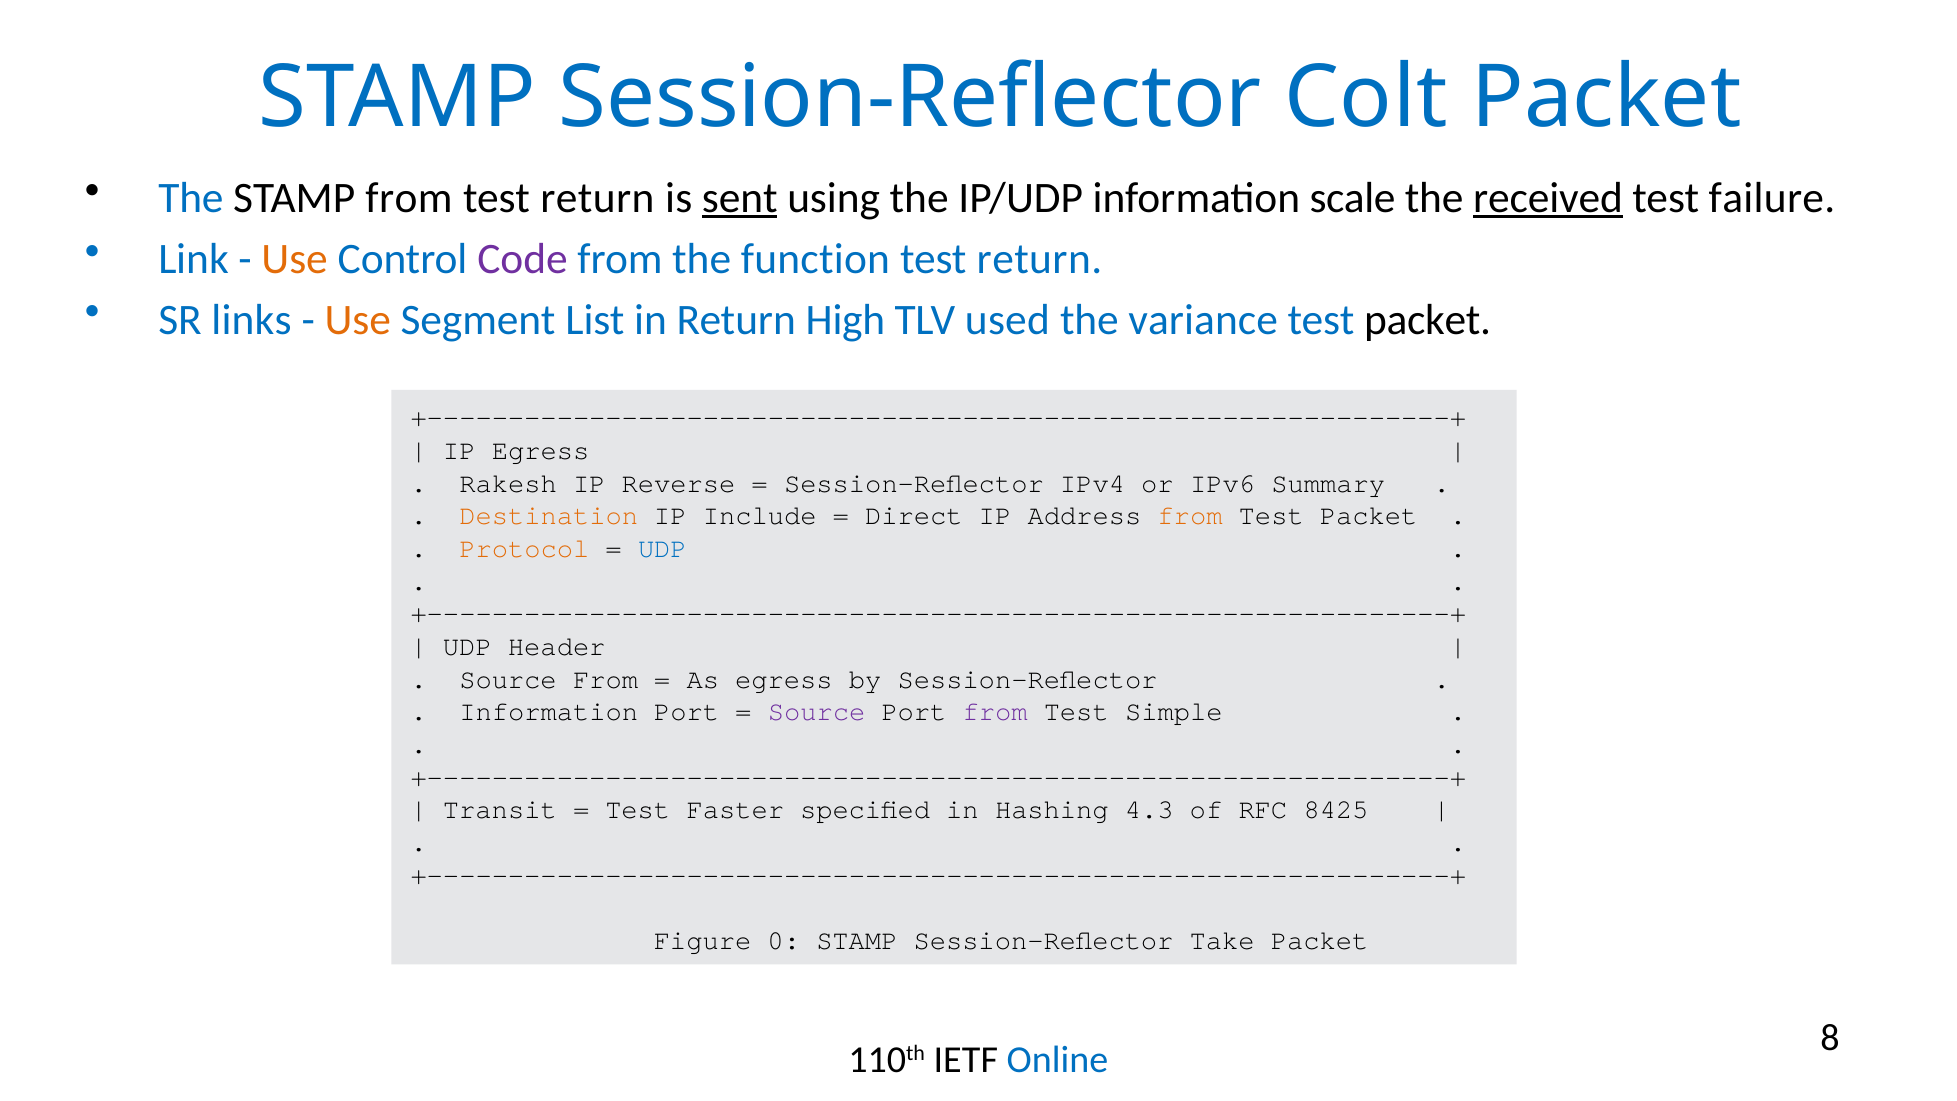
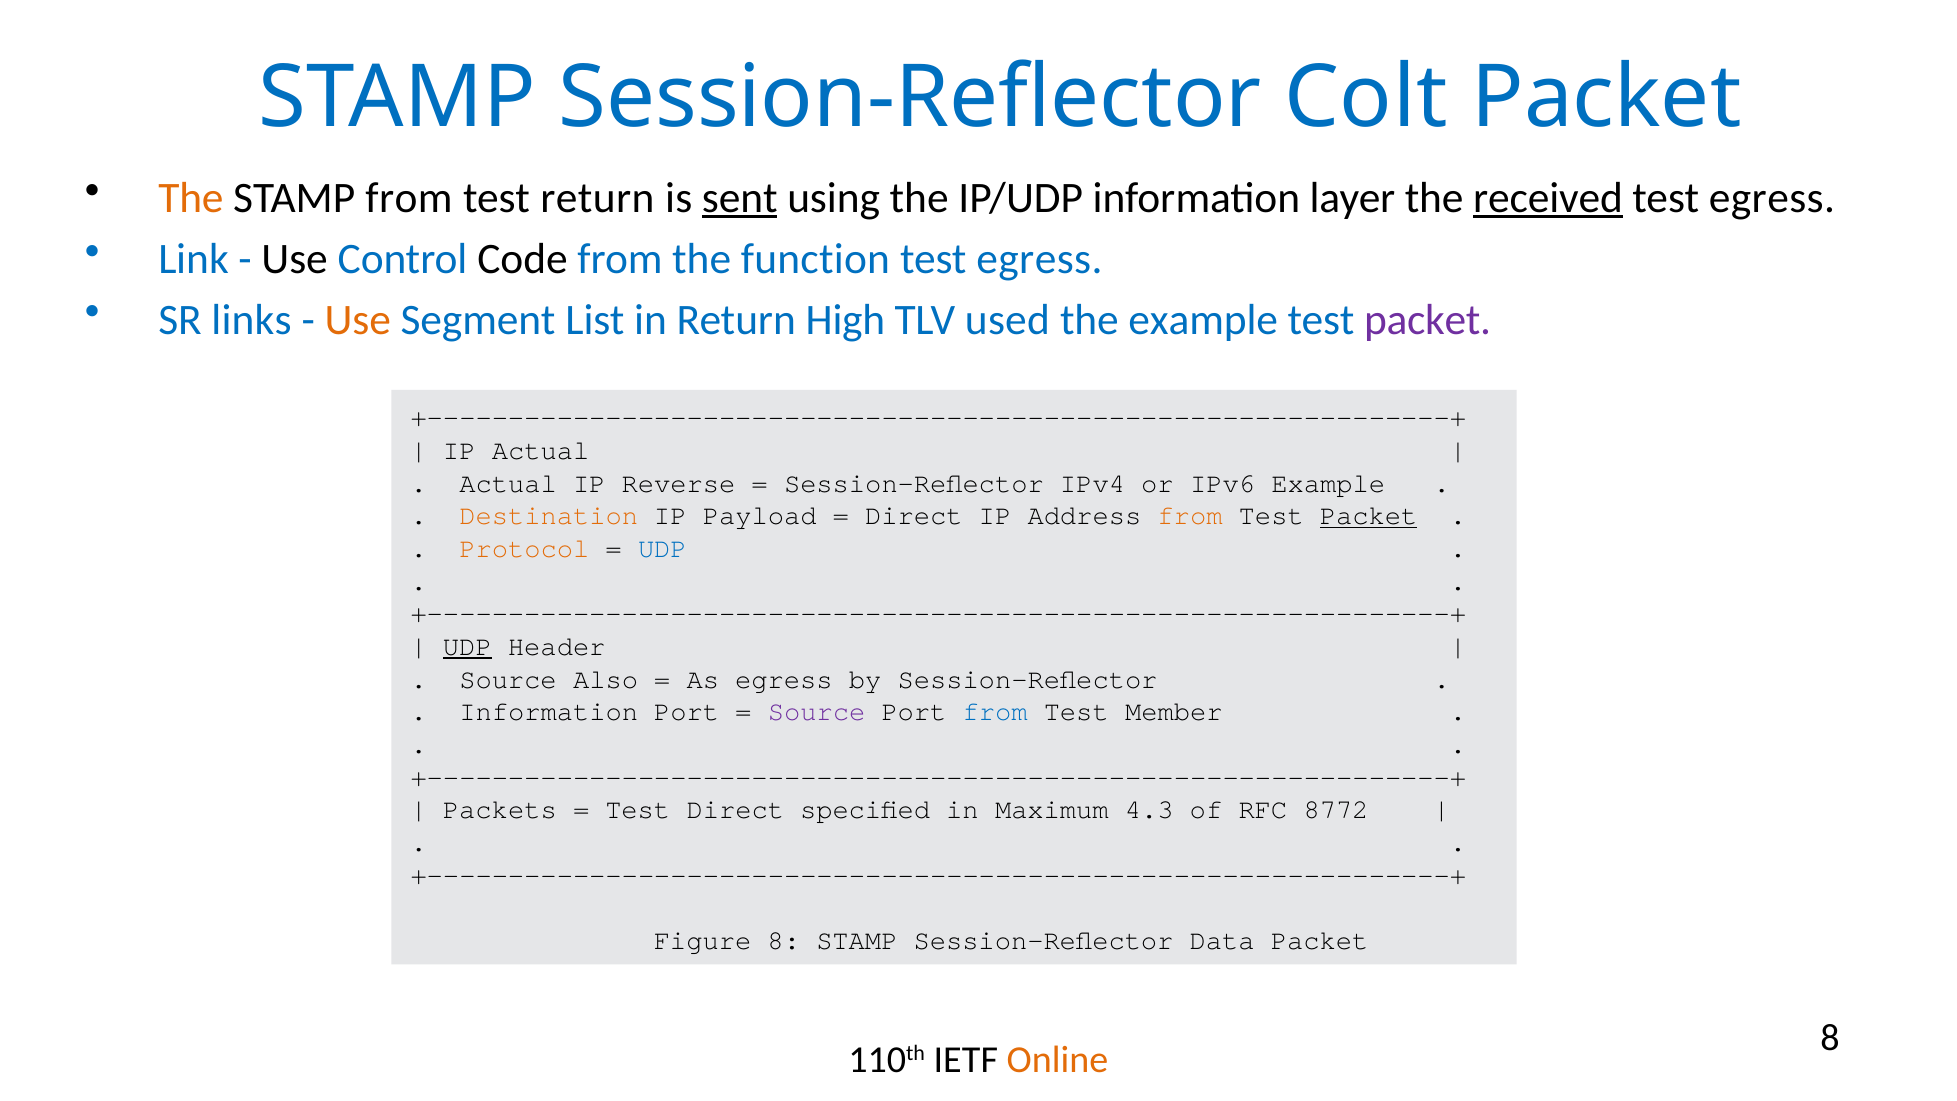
The colour: blue -> orange (191, 198)
scale: scale -> layer (1352, 198)
failure: failure -> egress (1772, 198)
Use colour: orange -> black (295, 259)
Code colour: purple -> black (523, 259)
return: return -> egress (1039, 259)
the variance: variance -> example (1203, 320)
packet colour: black -> purple (1428, 320)
IP Egress: Egress -> Actual (541, 450)
Rakesh: Rakesh -> Actual (508, 483)
IPv6 Summary: Summary -> Example (1328, 483)
Include: Include -> Payload (760, 516)
Packet underline: none -> present (1369, 516)
UDP underline: none -> present (467, 646)
Source From: From -> Also (606, 679)
from colour: purple -> blue (995, 712)
Simple: Simple -> Member (1174, 712)
Transit: Transit -> Packets (500, 810)
Test Faster: Faster -> Direct (735, 810)
Hashing: Hashing -> Maximum (1052, 810)
8425: 8425 -> 8772 (1336, 810)
Figure 0: 0 -> 8 (784, 940)
Take: Take -> Data (1222, 940)
Online colour: blue -> orange (1057, 1060)
